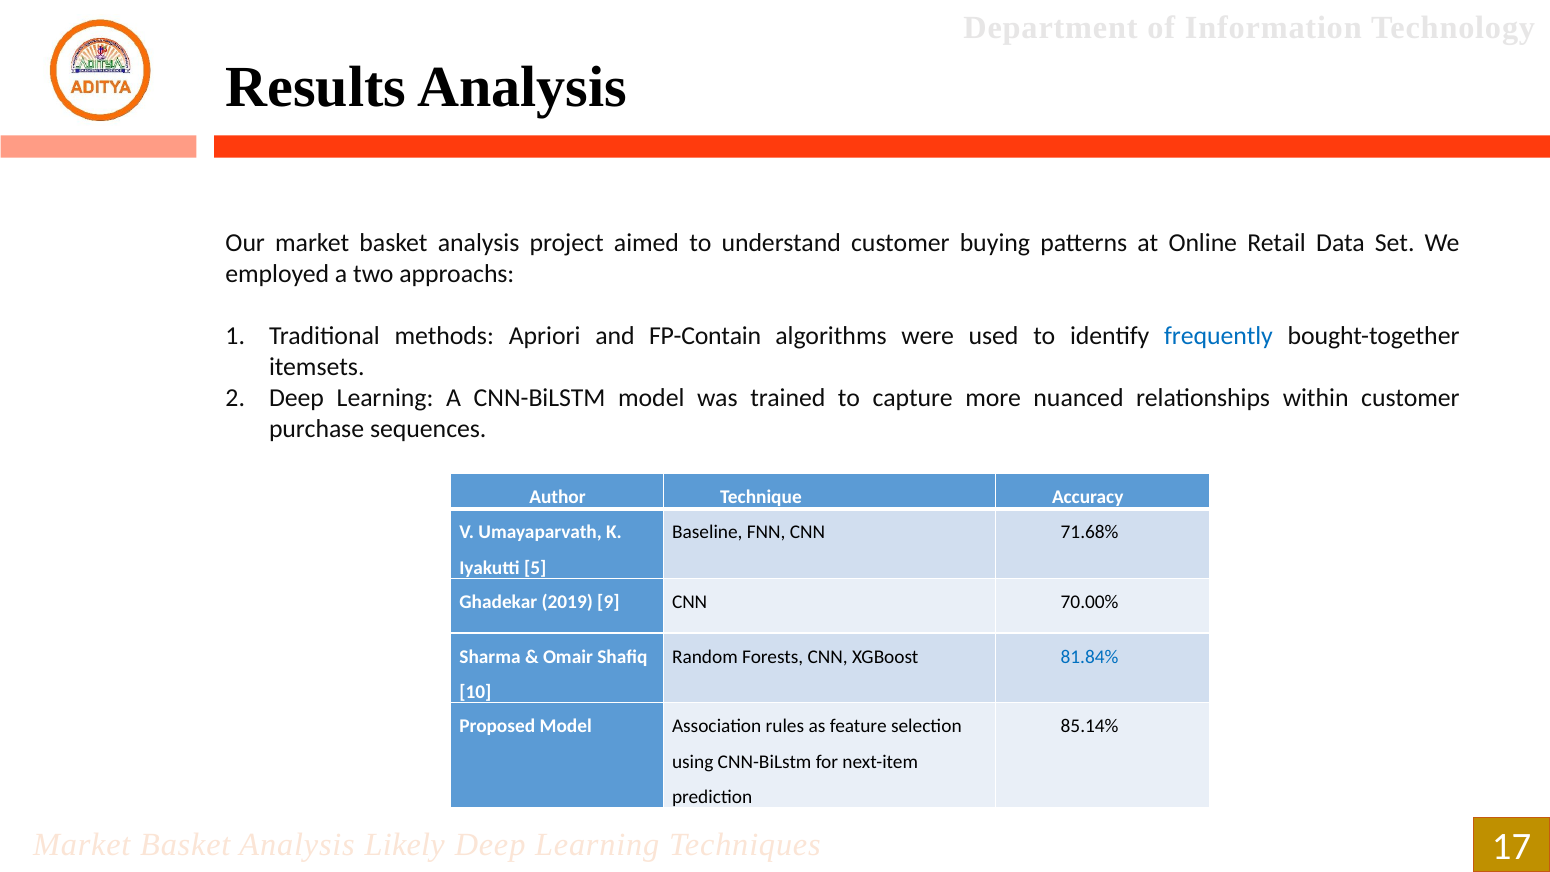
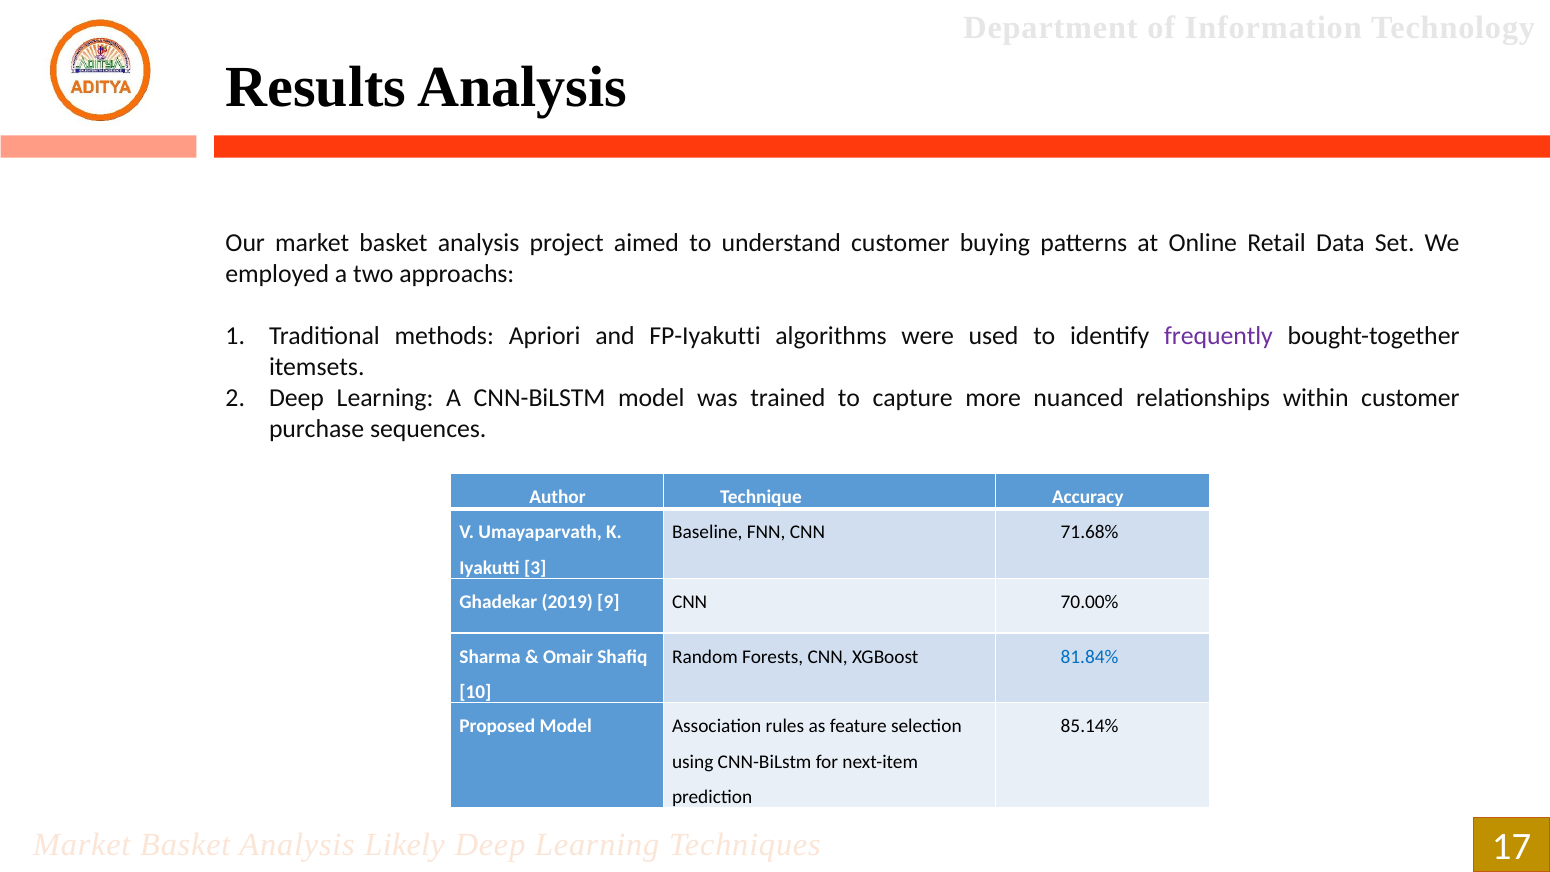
FP-Contain: FP-Contain -> FP-Iyakutti (705, 336)
frequently colour: blue -> purple (1218, 336)
5: 5 -> 3 (535, 568)
